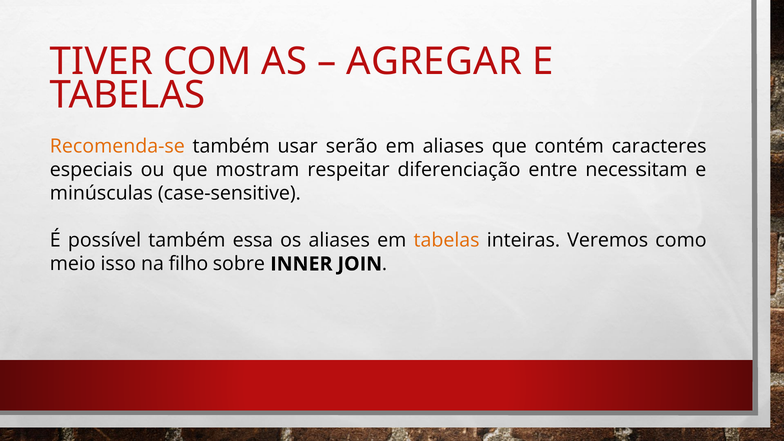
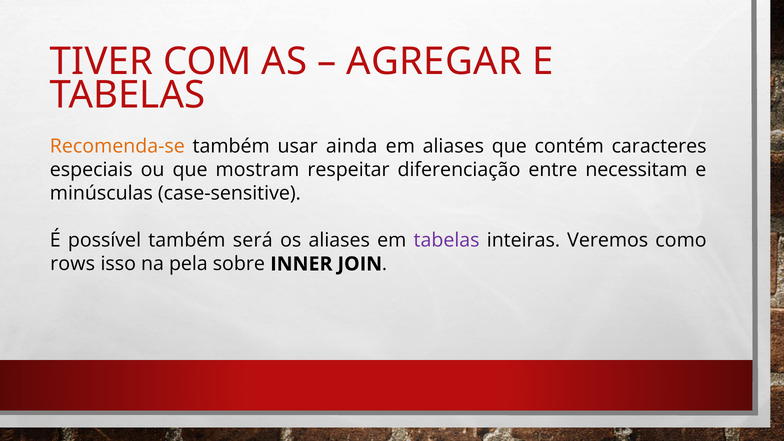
serão: serão -> ainda (352, 146)
essa: essa -> será (253, 240)
tabelas colour: orange -> purple (447, 240)
meio: meio -> rows (73, 264)
filho: filho -> pela (188, 264)
